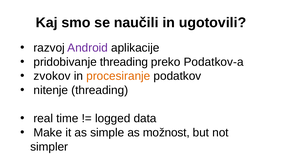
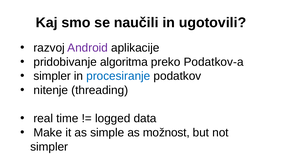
pridobivanje threading: threading -> algoritma (124, 62)
zvokov: zvokov -> simpler (52, 76)
procesiranje colour: orange -> blue (118, 76)
